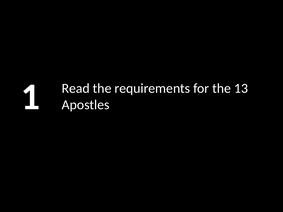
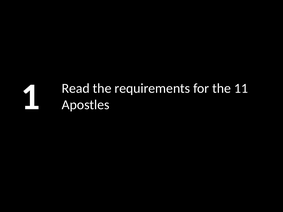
13: 13 -> 11 (241, 88)
